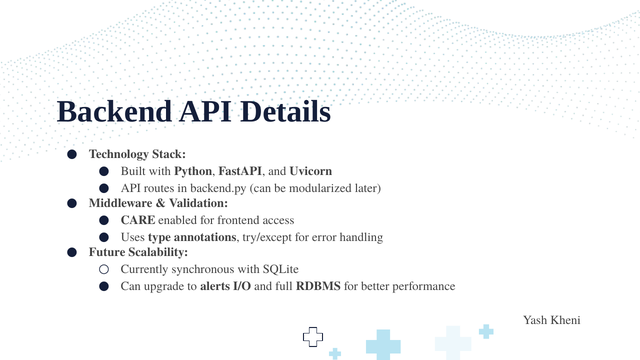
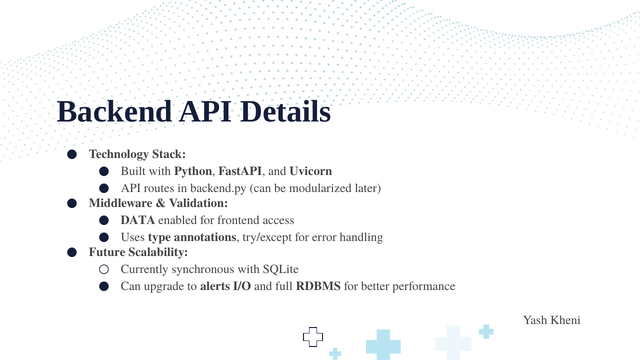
CARE: CARE -> DATA (138, 220)
